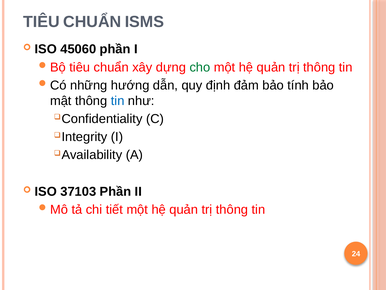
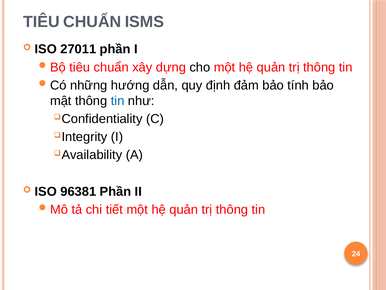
45060: 45060 -> 27011 (78, 49)
cho colour: green -> black (200, 67)
37103: 37103 -> 96381 (78, 191)
